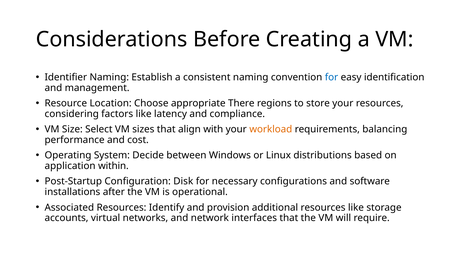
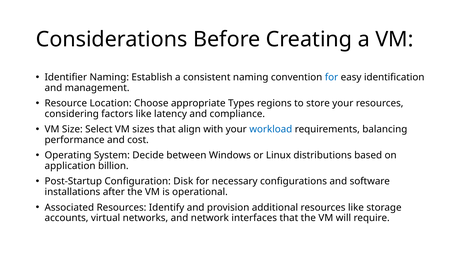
There: There -> Types (241, 103)
workload colour: orange -> blue (271, 130)
within: within -> billion (113, 166)
